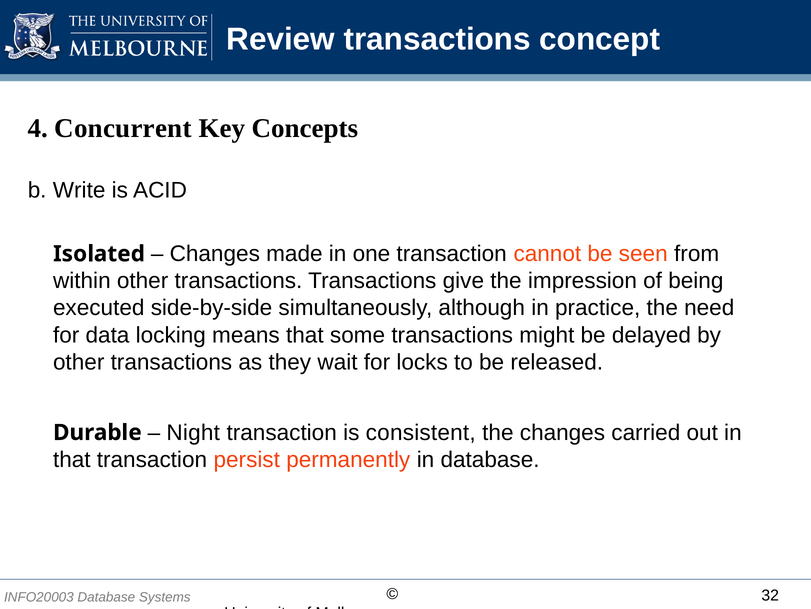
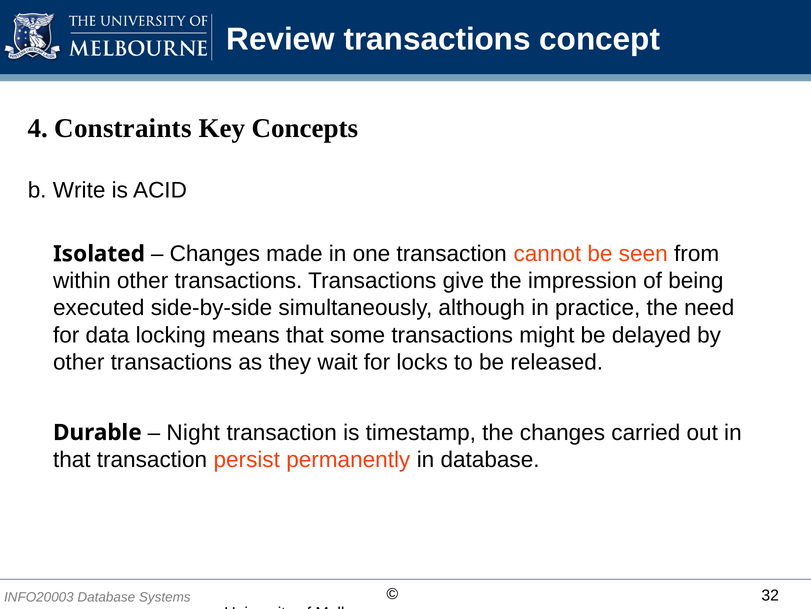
Concurrent: Concurrent -> Constraints (123, 128)
consistent: consistent -> timestamp (421, 432)
